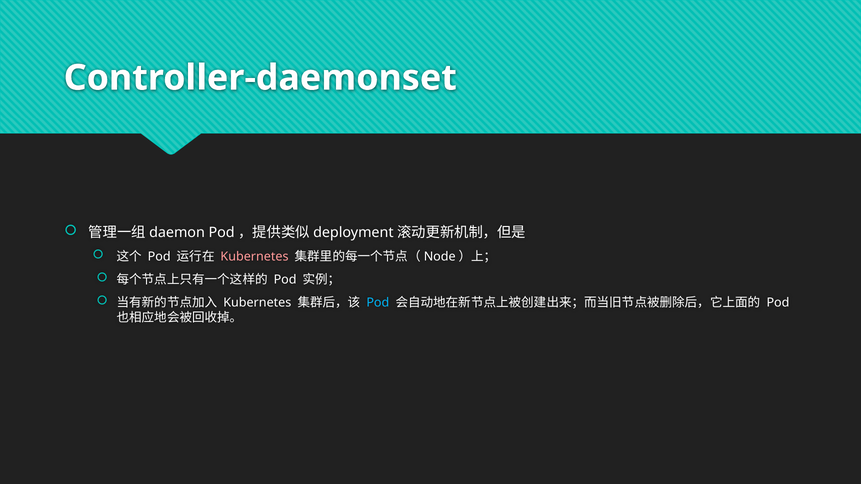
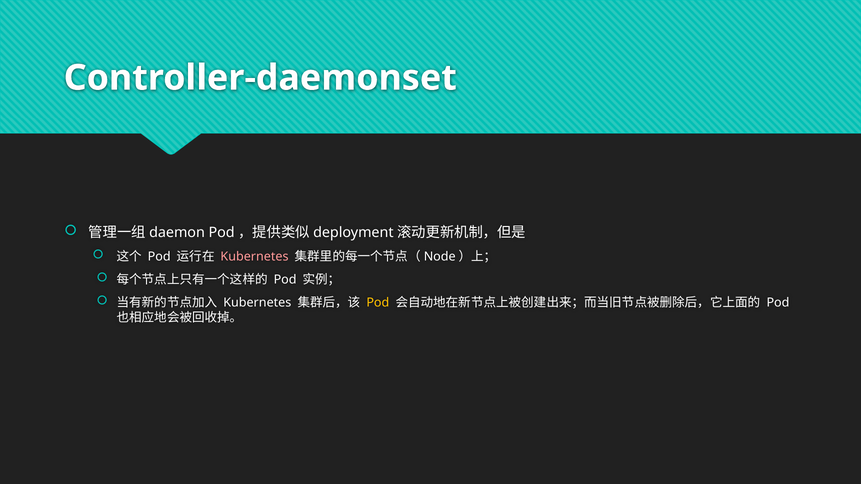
Pod colour: light blue -> yellow (378, 303)
